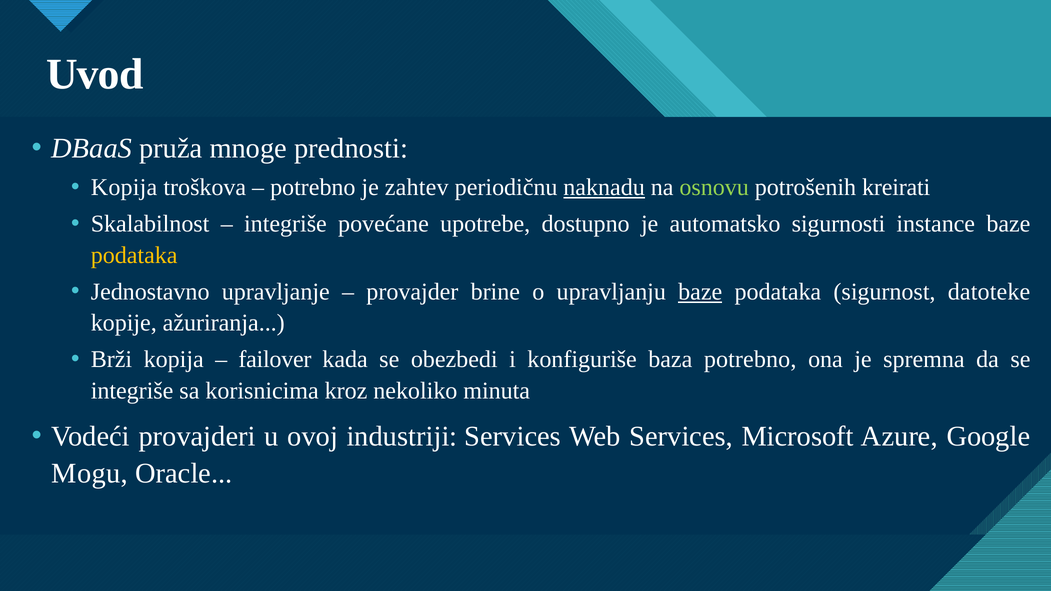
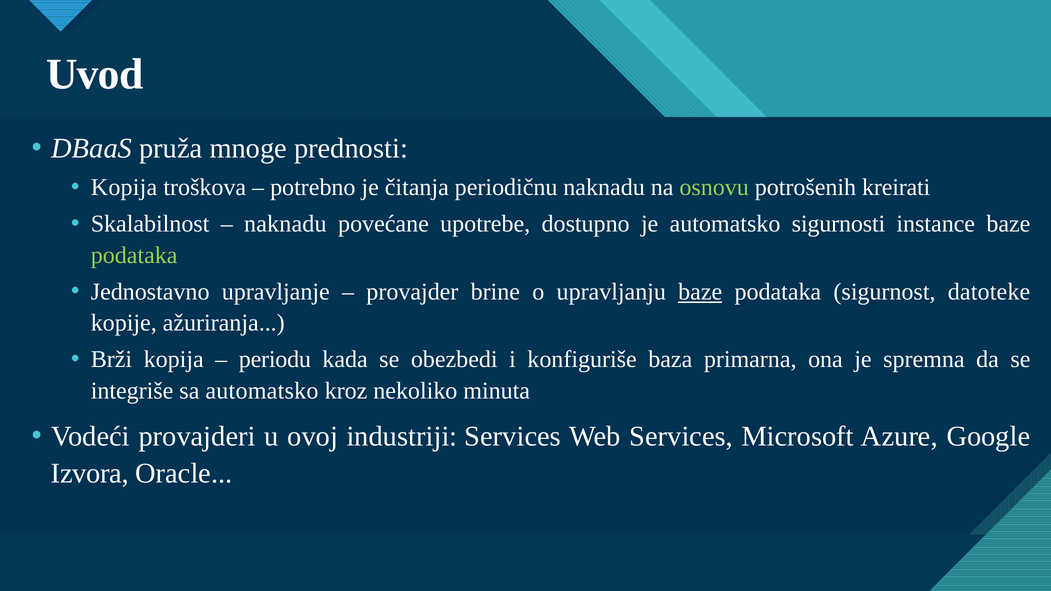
zahtev: zahtev -> čitanja (417, 187)
naknadu underline: present -> none (604, 187)
integriše: integriše -> naknadu (285, 224)
podataka colour: yellow -> light green (134, 255)
failover: failover -> periodu (275, 360)
baza potrebno: potrebno -> primarna (750, 360)
sa korisnicima: korisnicima -> automatsko (262, 391)
Mogu: Mogu -> Izvora (90, 473)
